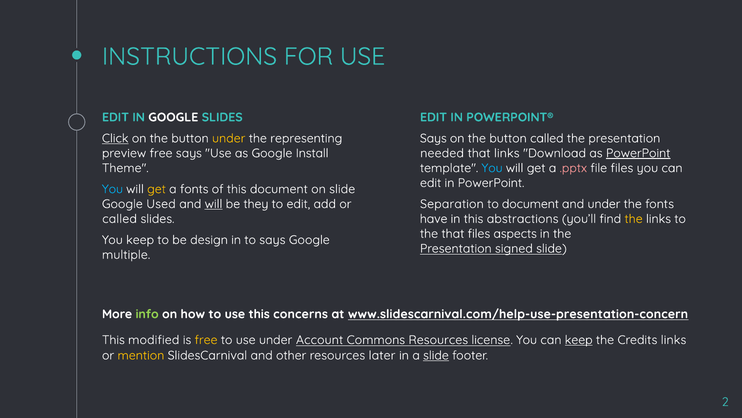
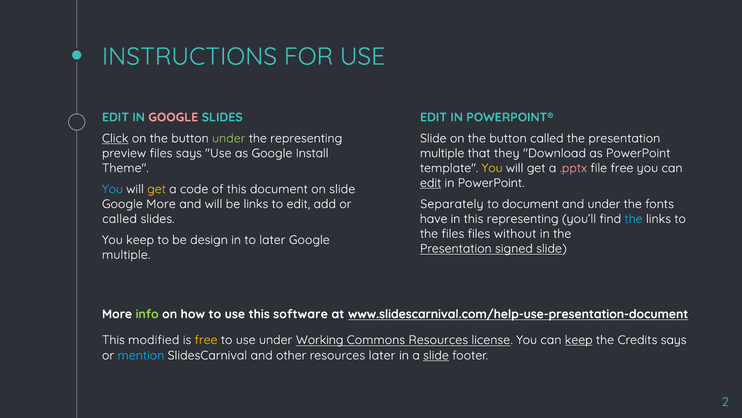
GOOGLE colour: white -> pink (173, 117)
under colour: yellow -> light green (229, 138)
Says: Says -> Slide (433, 138)
preview free: free -> files (161, 153)
needed: needed -> multiple (442, 153)
that links: links -> they (507, 153)
PowerPoint underline: present -> none (638, 153)
You colour: light blue -> yellow (492, 168)
file files: files -> free (622, 168)
edit underline: none -> present (431, 183)
a fonts: fonts -> code (194, 189)
Google Used: Used -> More (161, 204)
will underline: present -> none (214, 204)
be they: they -> links (256, 204)
Separation: Separation -> Separately (452, 204)
this abstractions: abstractions -> representing (523, 219)
the colour: yellow -> light blue (634, 219)
the that: that -> files (453, 233)
aspects: aspects -> without (515, 233)
to says: says -> later (272, 240)
concerns: concerns -> software (301, 314)
www.slidescarnival.com/help-use-presentation-concern: www.slidescarnival.com/help-use-presentation-concern -> www.slidescarnival.com/help-use-presentation-document (518, 314)
Account: Account -> Working (320, 339)
Credits links: links -> says (674, 339)
mention colour: yellow -> light blue (141, 355)
